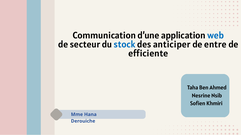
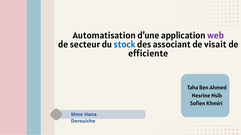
Communication: Communication -> Automatisation (104, 35)
web colour: blue -> purple (216, 35)
anticiper: anticiper -> associant (172, 45)
entre: entre -> visait (215, 45)
